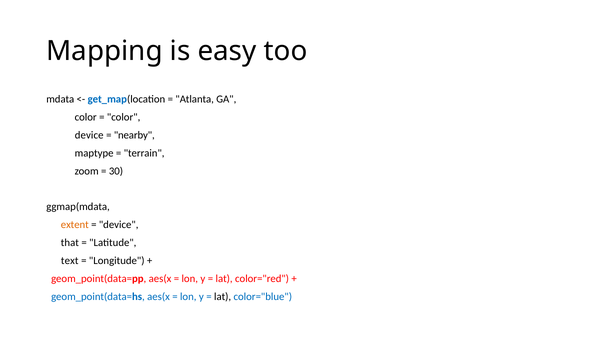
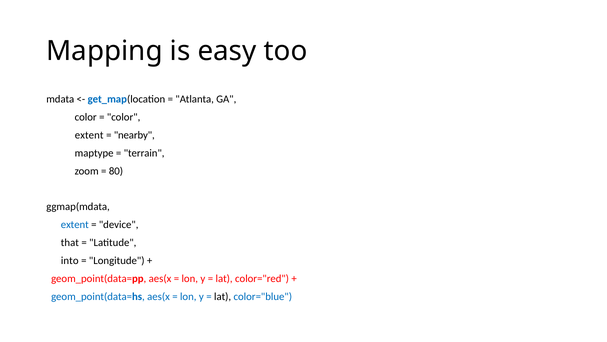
device: device -> extent (89, 135)
30: 30 -> 80 (116, 171)
extent colour: orange -> blue (75, 224)
text: text -> into (70, 260)
